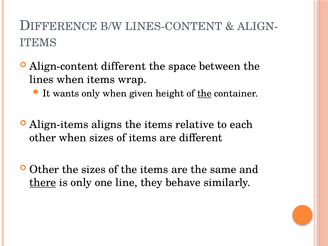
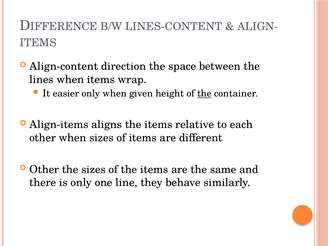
Align-content different: different -> direction (124, 66)
wants: wants -> easier (66, 94)
there underline: present -> none (43, 183)
